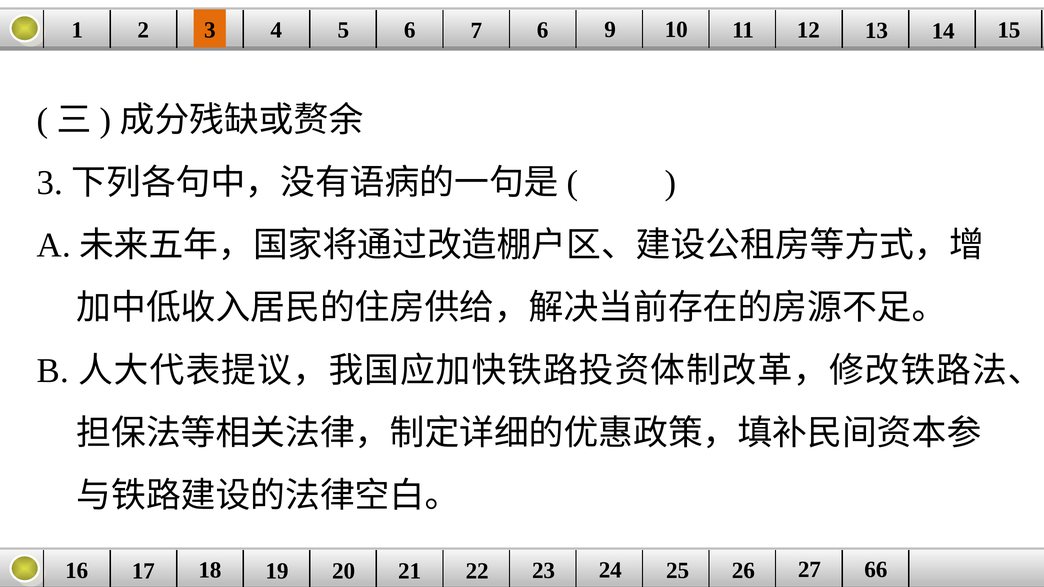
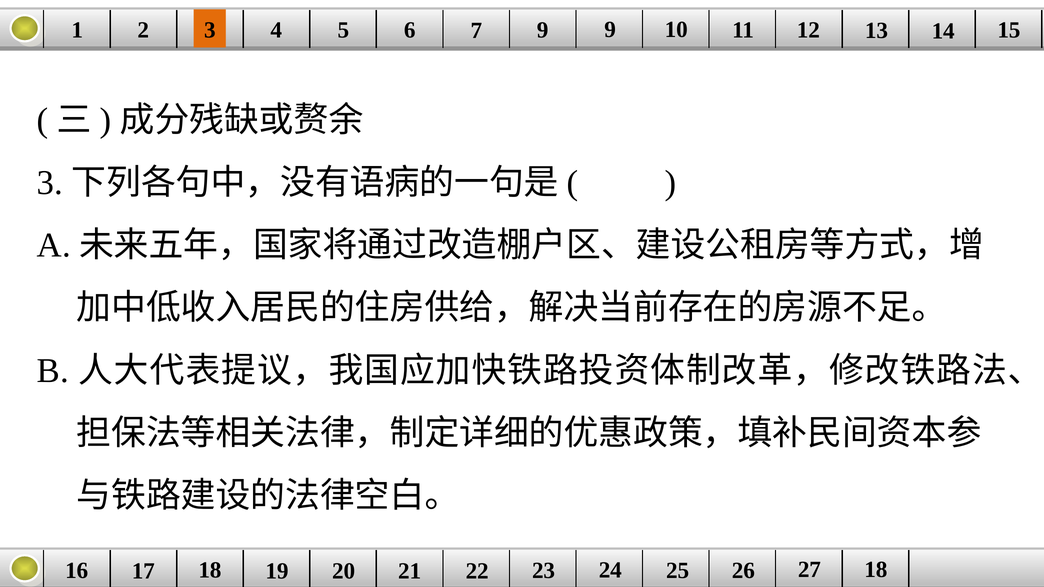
7 6: 6 -> 9 (543, 30)
27 66: 66 -> 18 (876, 570)
